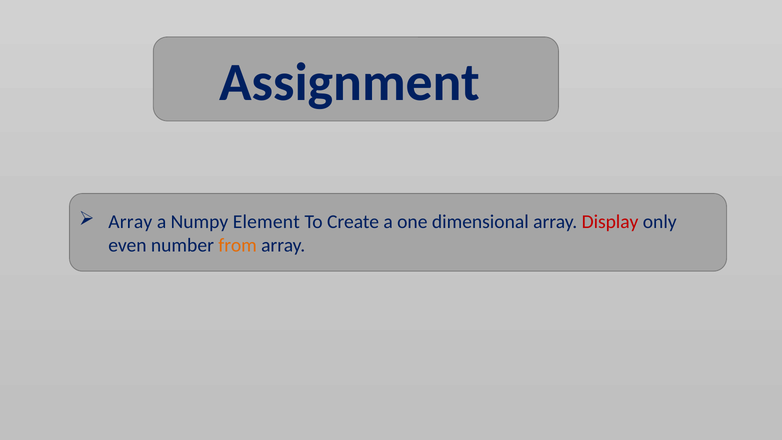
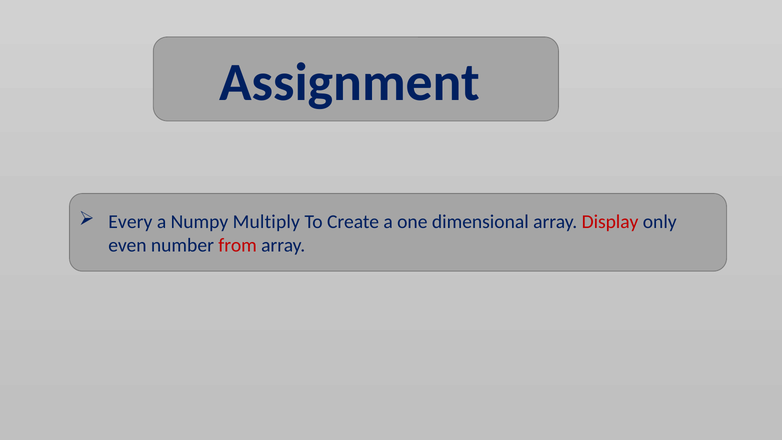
Array: Array -> Every (130, 222)
Element: Element -> Multiply (266, 222)
from colour: orange -> red (238, 245)
